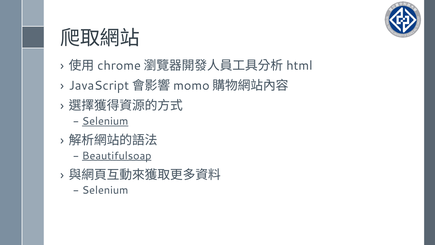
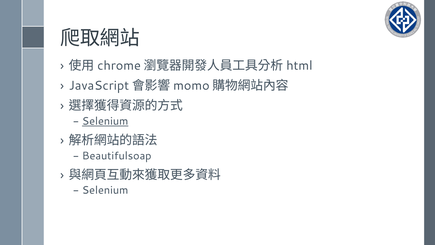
Beautifulsoap underline: present -> none (117, 156)
